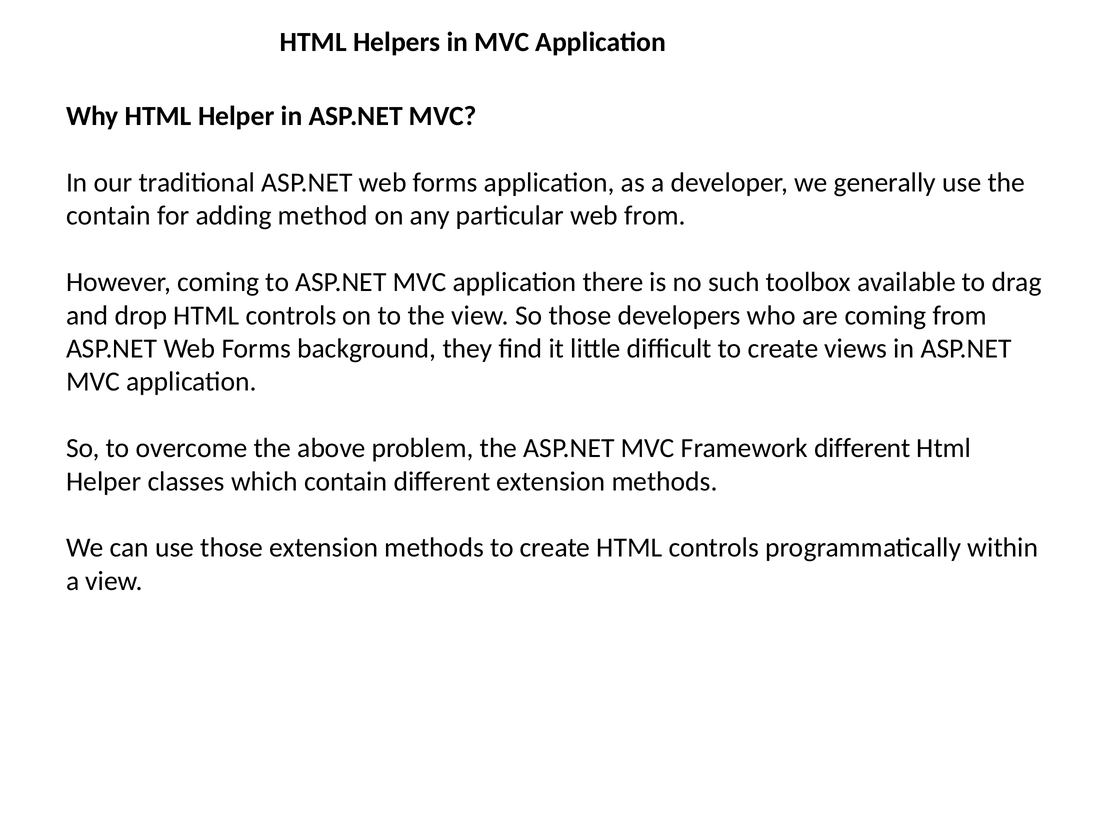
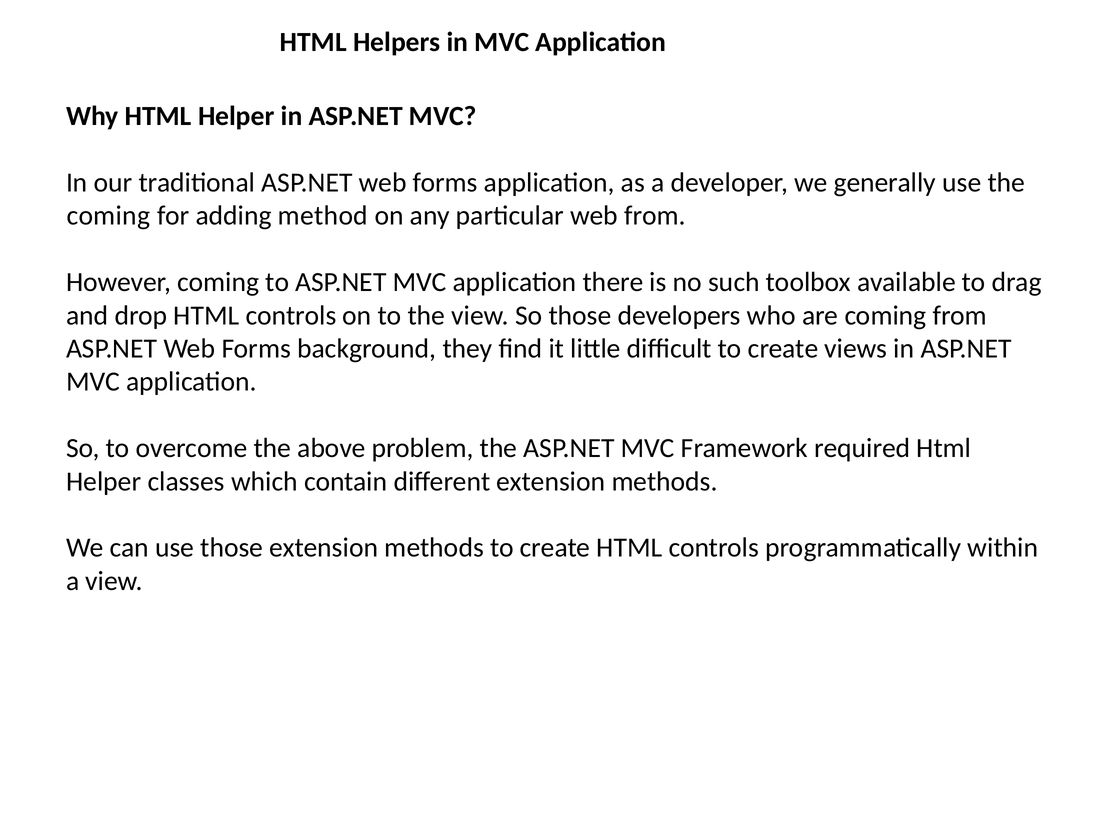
contain: contain -> coming (108, 216)
Framework different: different -> required (862, 448)
